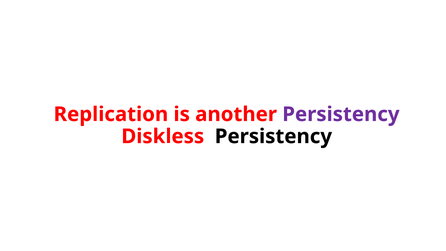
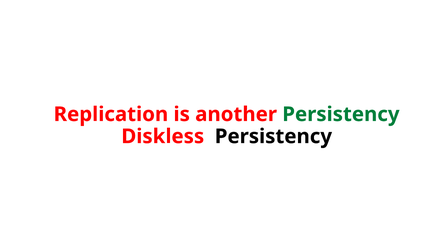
Persistency colour: purple -> green (341, 114)
